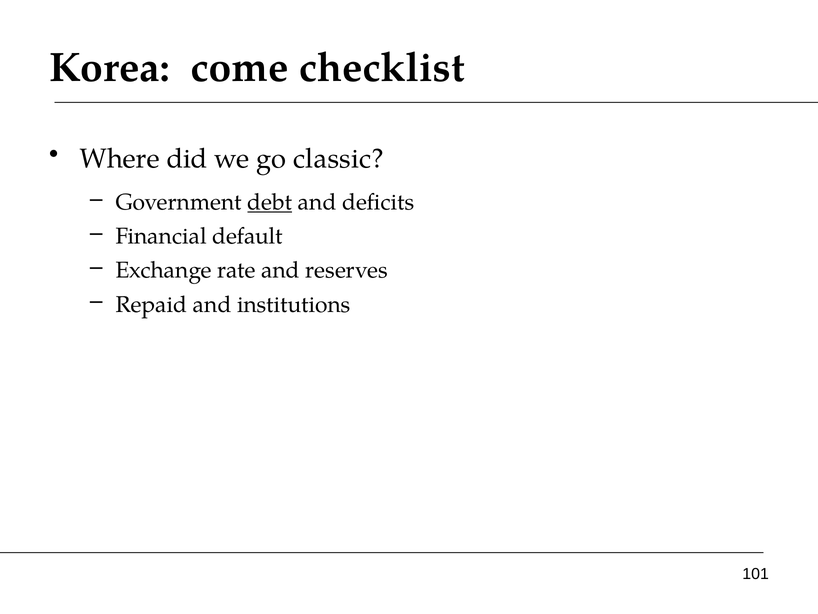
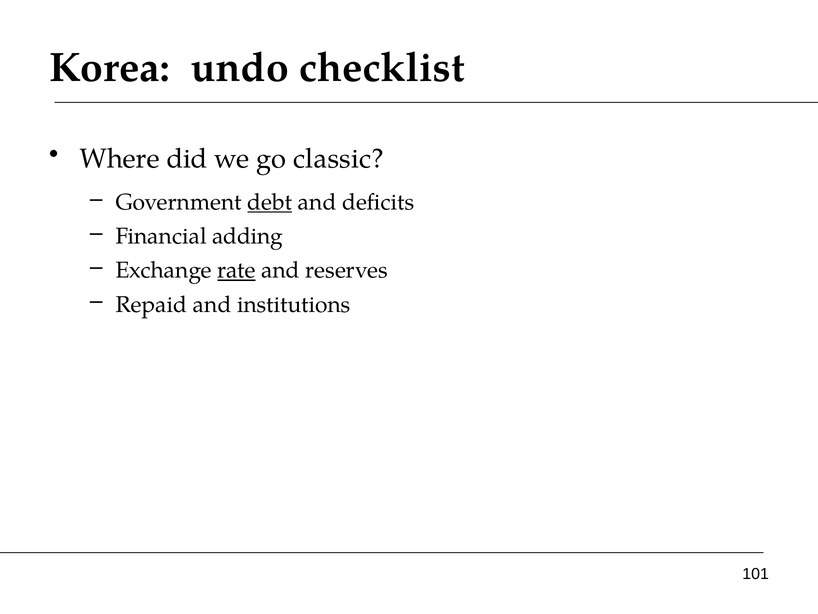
come: come -> undo (240, 68)
default: default -> adding (248, 236)
rate underline: none -> present (237, 270)
